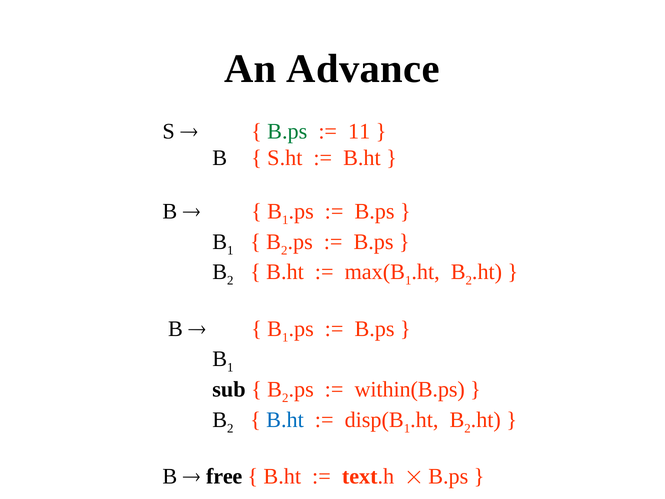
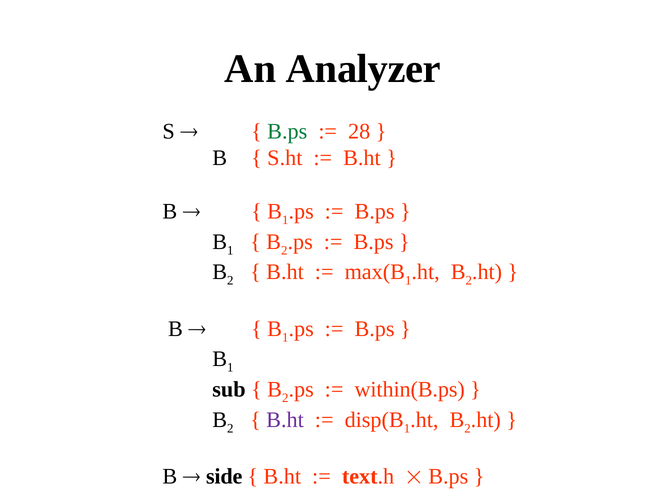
Advance: Advance -> Analyzer (363, 69)
11: 11 -> 28 (359, 131)
B.ht colour: blue -> purple (285, 419)
free: free -> side (224, 476)
